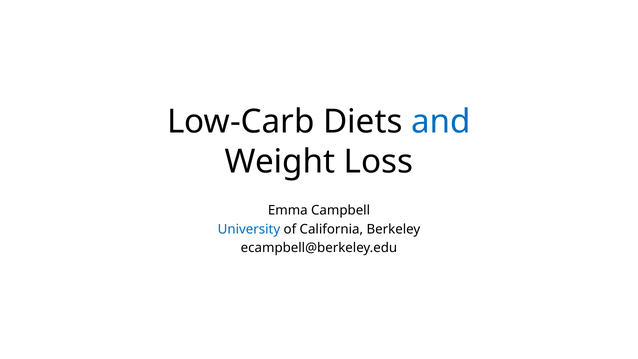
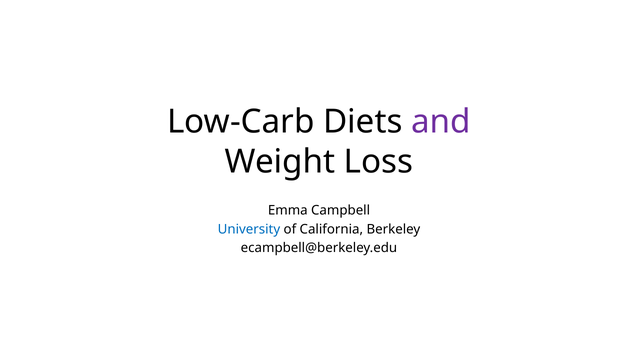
and colour: blue -> purple (441, 122)
